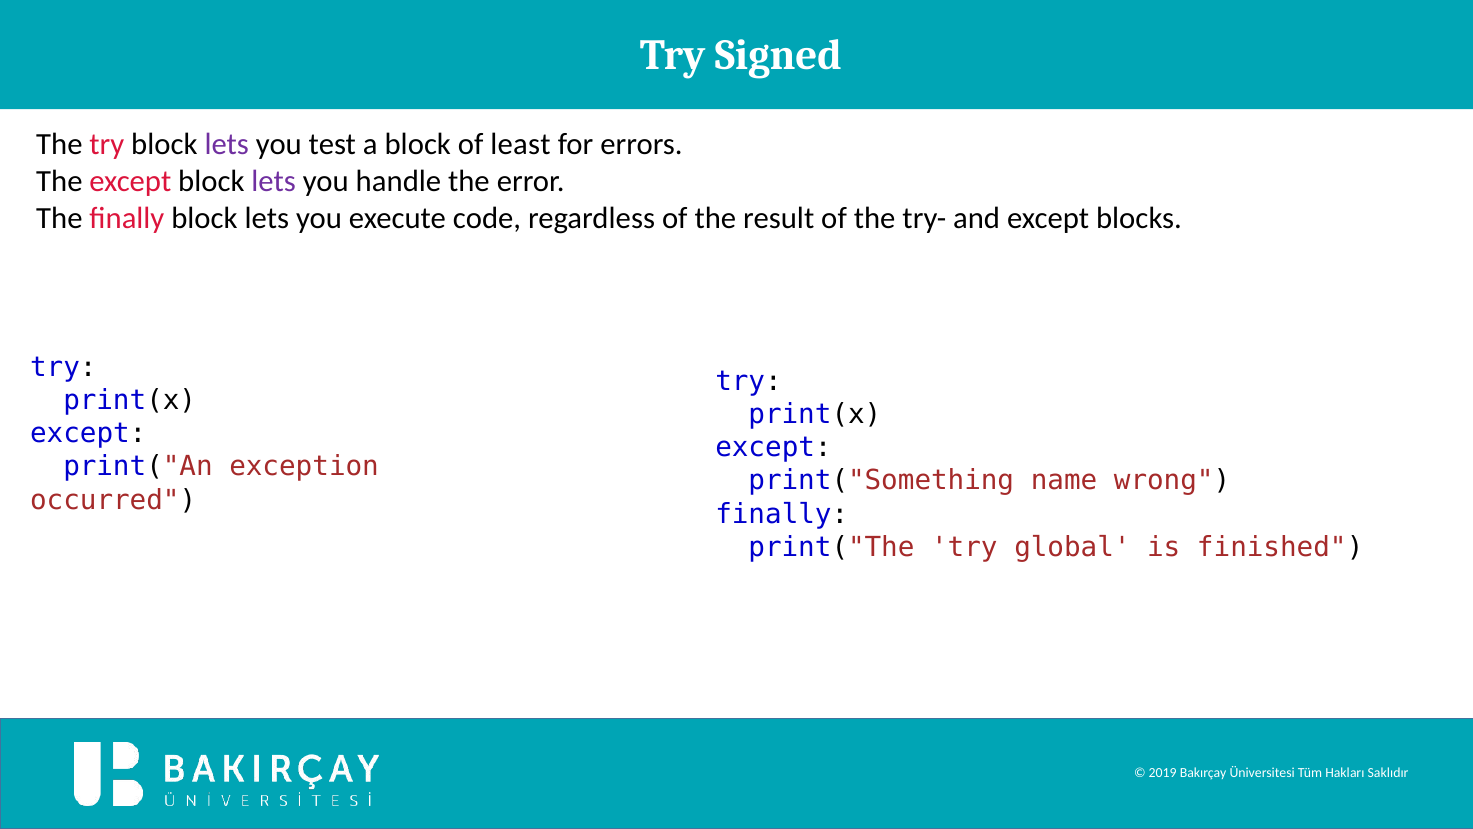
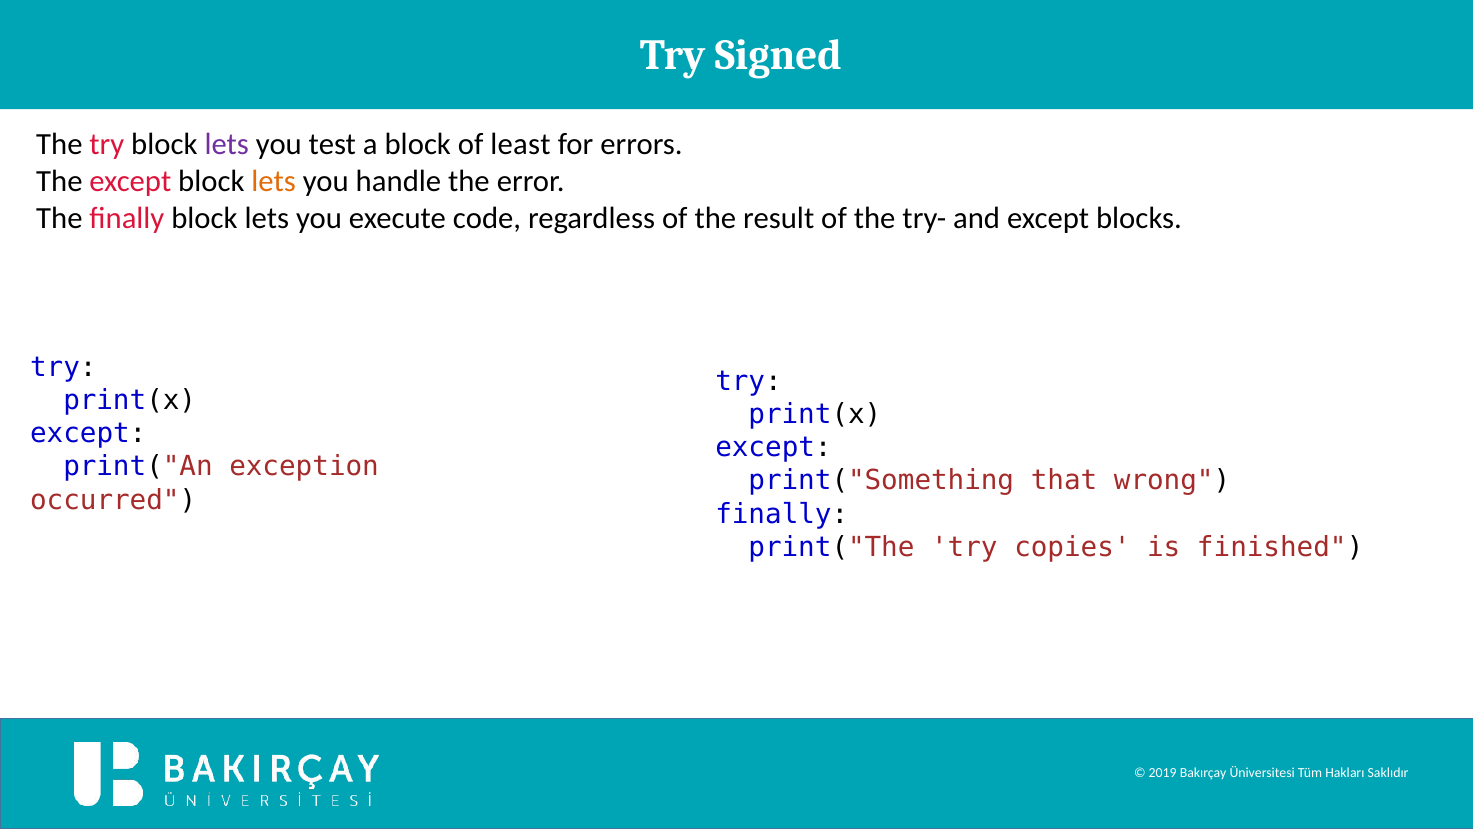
lets colour: purple -> orange (274, 181)
name: name -> that (1064, 481)
global: global -> copies (1072, 547)
